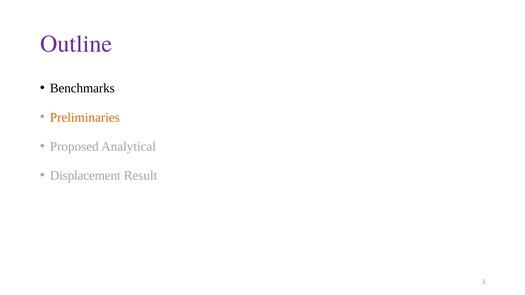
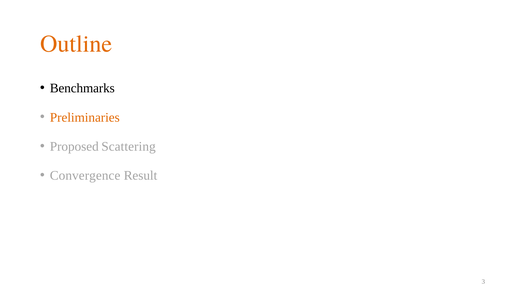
Outline colour: purple -> orange (76, 44)
Analytical: Analytical -> Scattering (129, 147)
Displacement: Displacement -> Convergence (85, 176)
